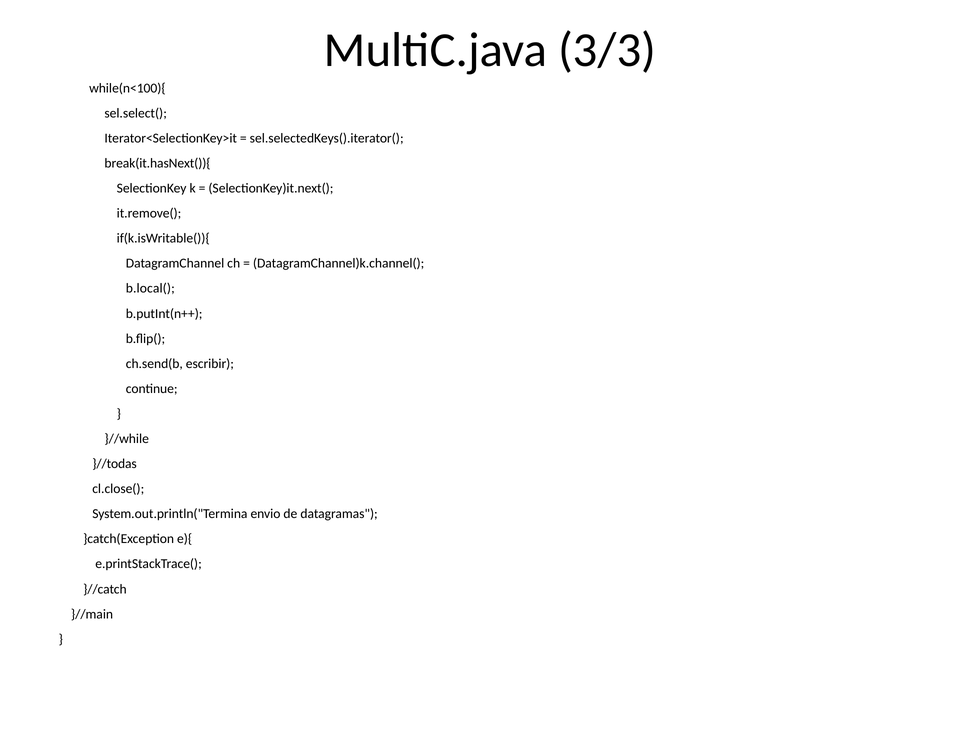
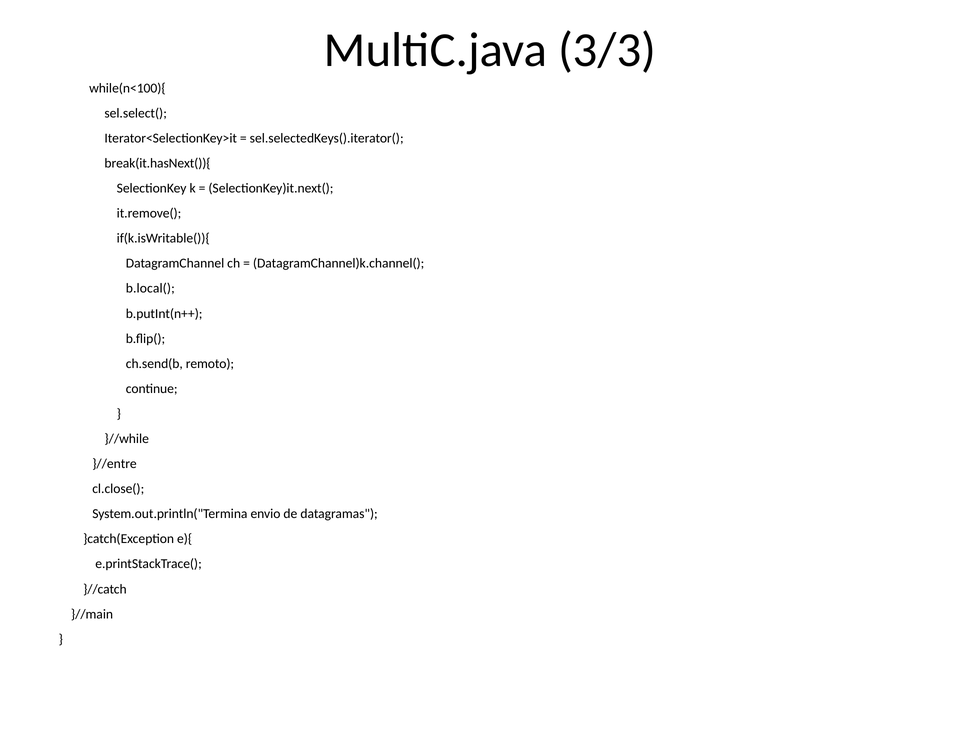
escribir: escribir -> remoto (210, 363)
}//todas: }//todas -> }//entre (114, 463)
